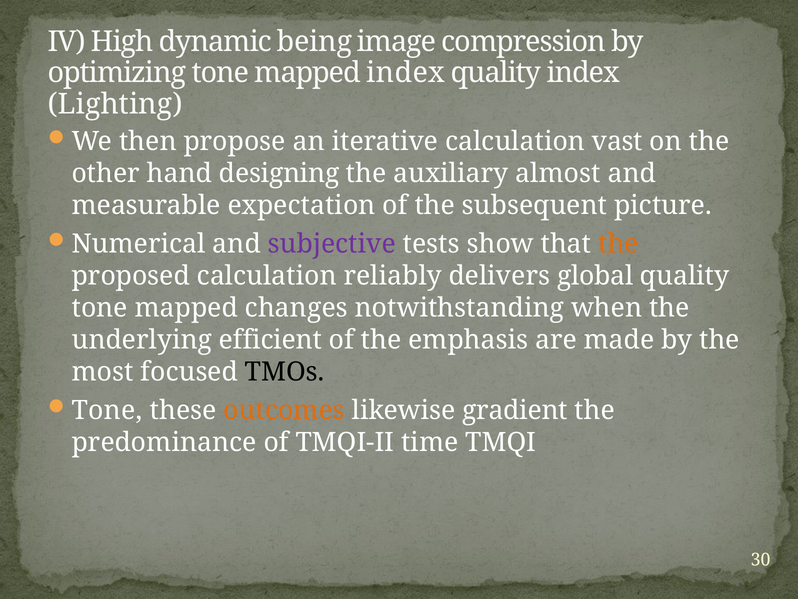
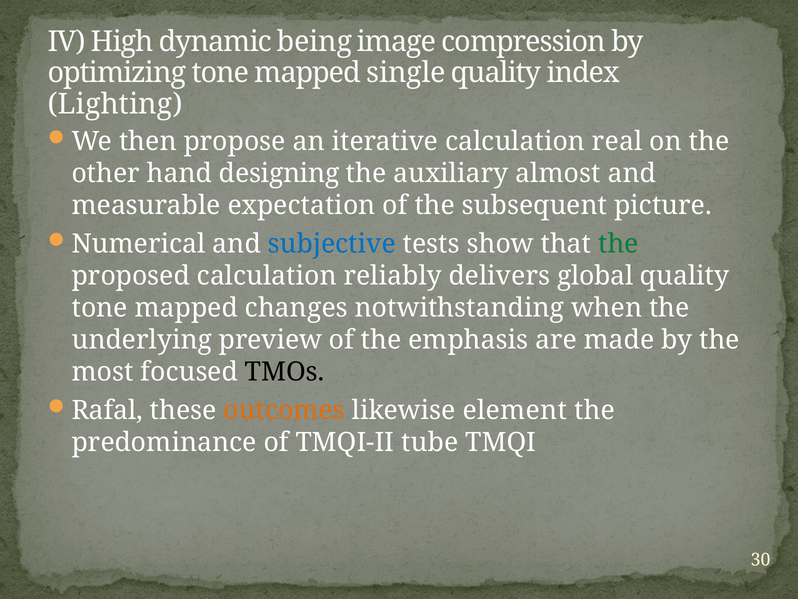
mapped index: index -> single (406, 73)
vast: vast -> real (617, 141)
subjective colour: purple -> blue (332, 244)
the colour: orange -> green (618, 244)
efficient: efficient -> preview (270, 340)
Tone: Tone -> Rafal (107, 410)
gradient: gradient -> element (515, 410)
time: time -> tube (430, 442)
